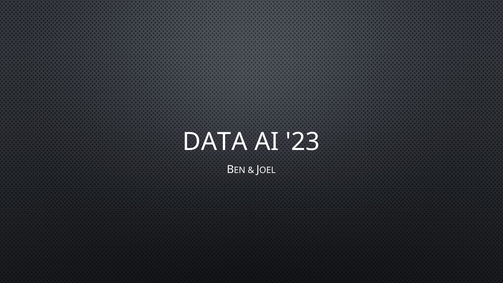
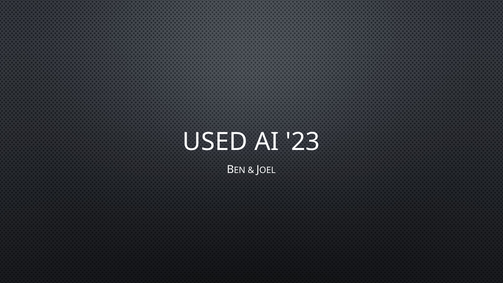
DATA: DATA -> USED (215, 142)
